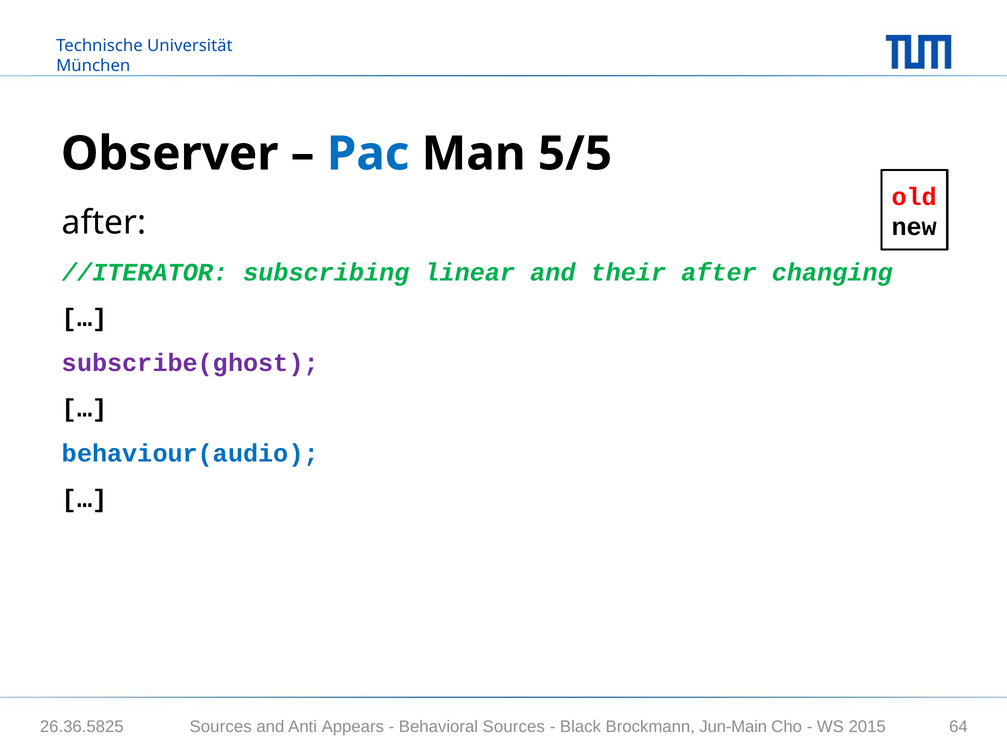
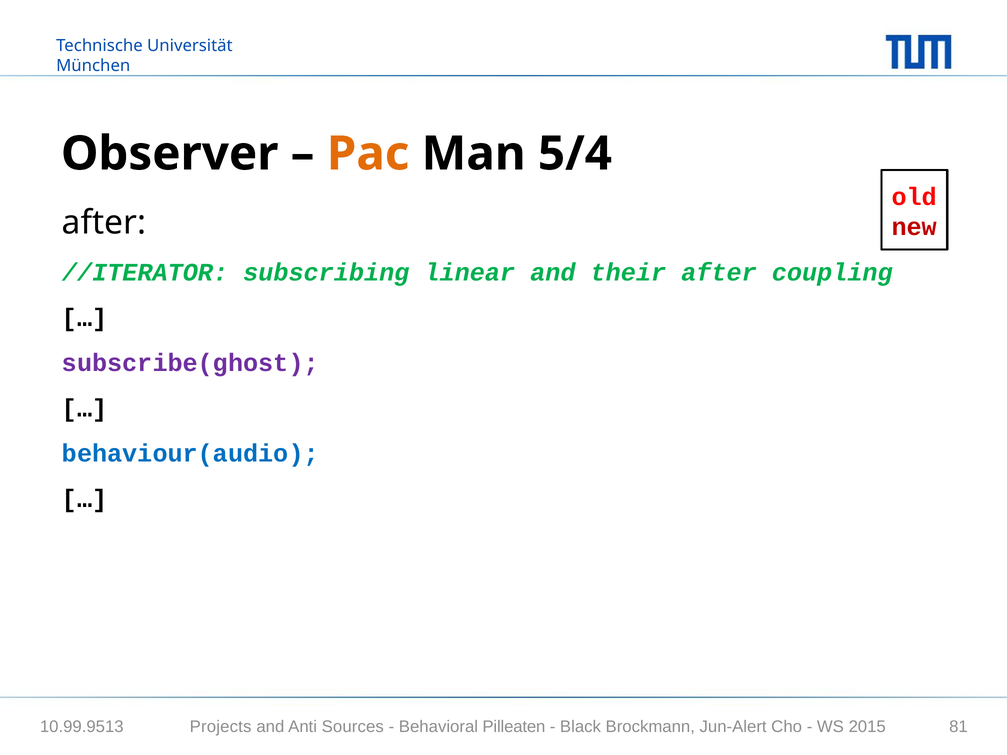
Pac colour: blue -> orange (368, 154)
5/5: 5/5 -> 5/4 (575, 154)
new colour: black -> red (914, 227)
changing: changing -> coupling (832, 273)
26.36.5825: 26.36.5825 -> 10.99.9513 (82, 727)
Sources: Sources -> Projects (221, 727)
Appears: Appears -> Sources (353, 727)
Behavioral Sources: Sources -> Pilleaten (514, 727)
Jun-Main: Jun-Main -> Jun-Alert (733, 727)
64: 64 -> 81 (958, 727)
